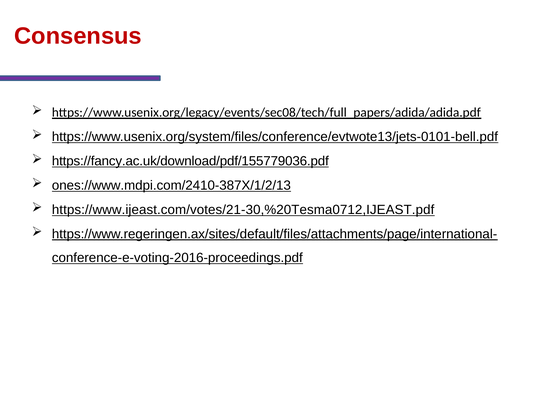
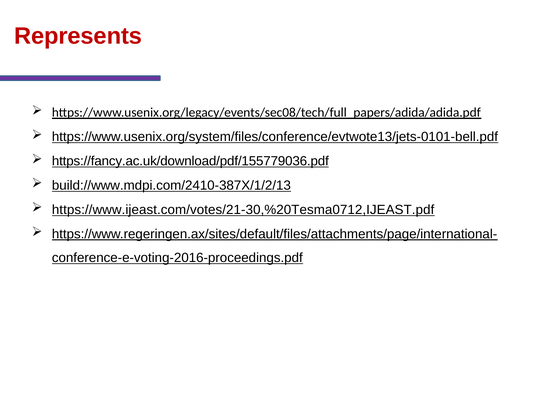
Consensus: Consensus -> Represents (78, 36)
ones://www.mdpi.com/2410-387X/1/2/13: ones://www.mdpi.com/2410-387X/1/2/13 -> build://www.mdpi.com/2410-387X/1/2/13 (171, 186)
